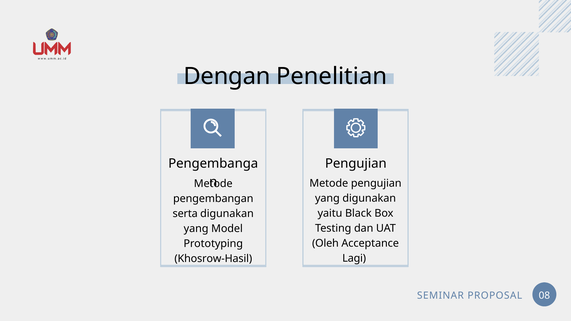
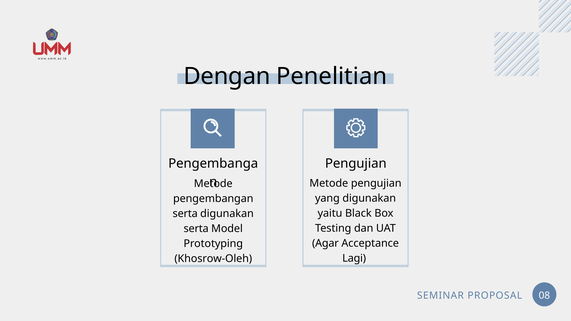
yang: yang -> serta (196, 229)
Oleh: Oleh -> Agar (325, 244)
Khosrow-Hasil: Khosrow-Hasil -> Khosrow-Oleh (213, 259)
